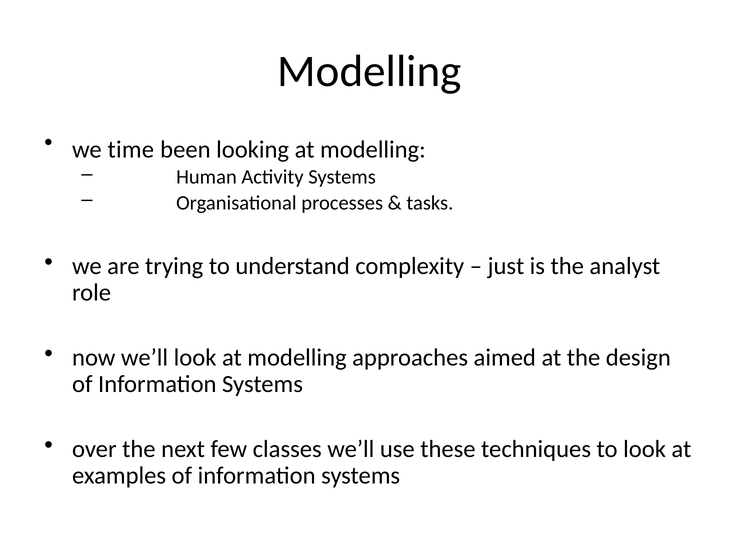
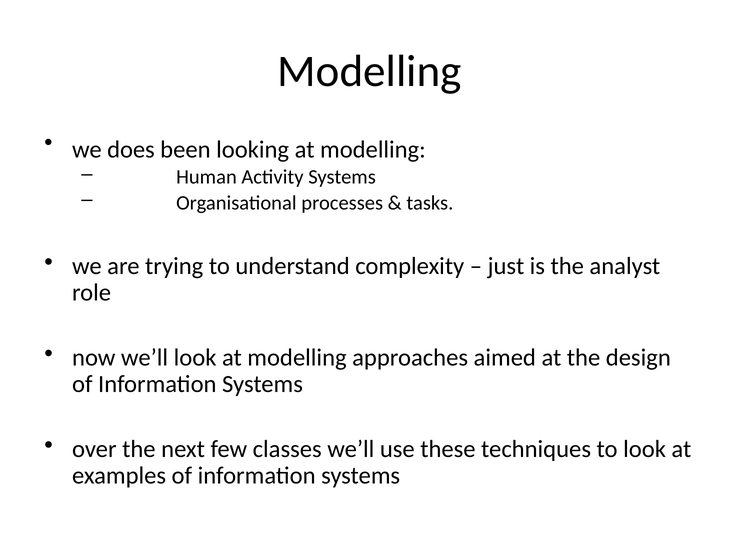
time: time -> does (131, 150)
